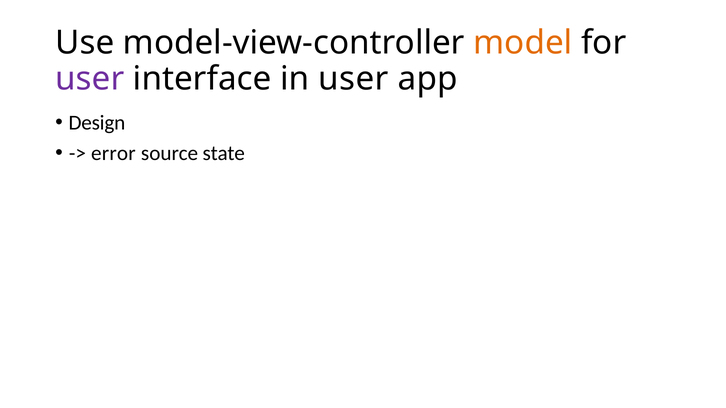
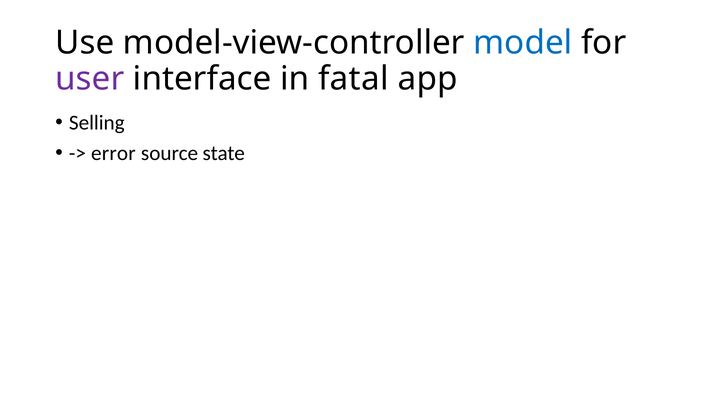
model colour: orange -> blue (523, 43)
in user: user -> fatal (353, 79)
Design: Design -> Selling (97, 123)
